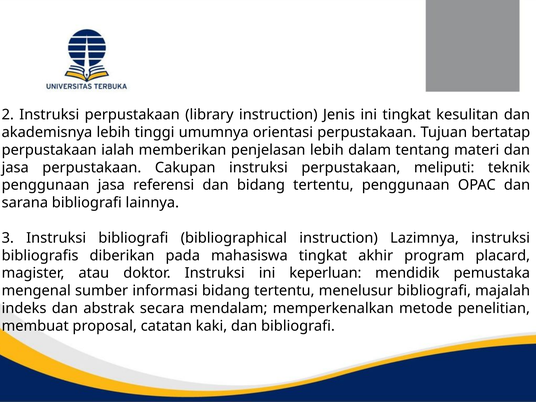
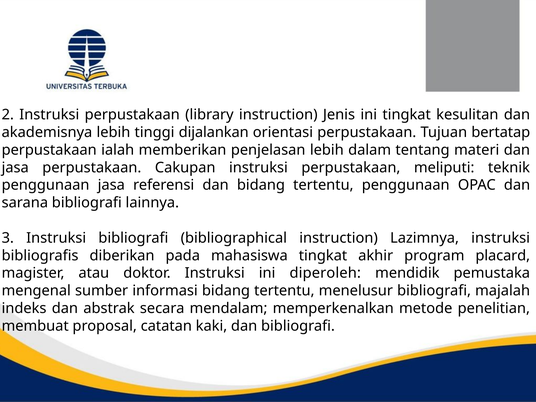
umumnya: umumnya -> dijalankan (214, 132)
keperluan: keperluan -> diperoleh (325, 273)
